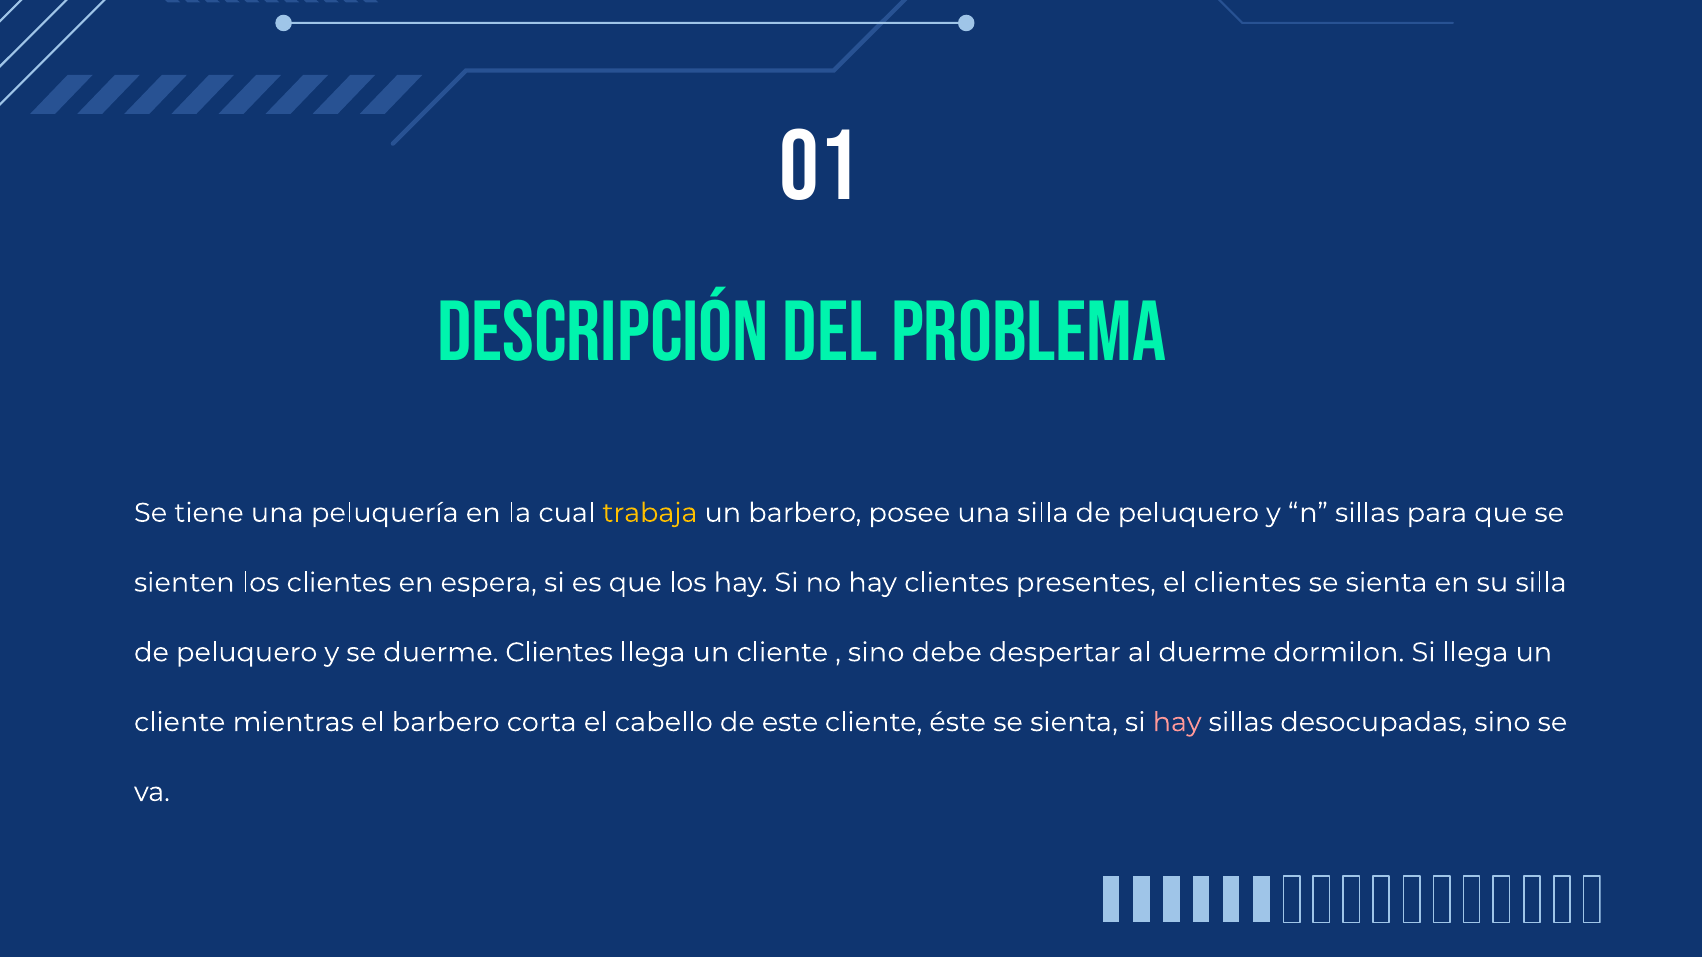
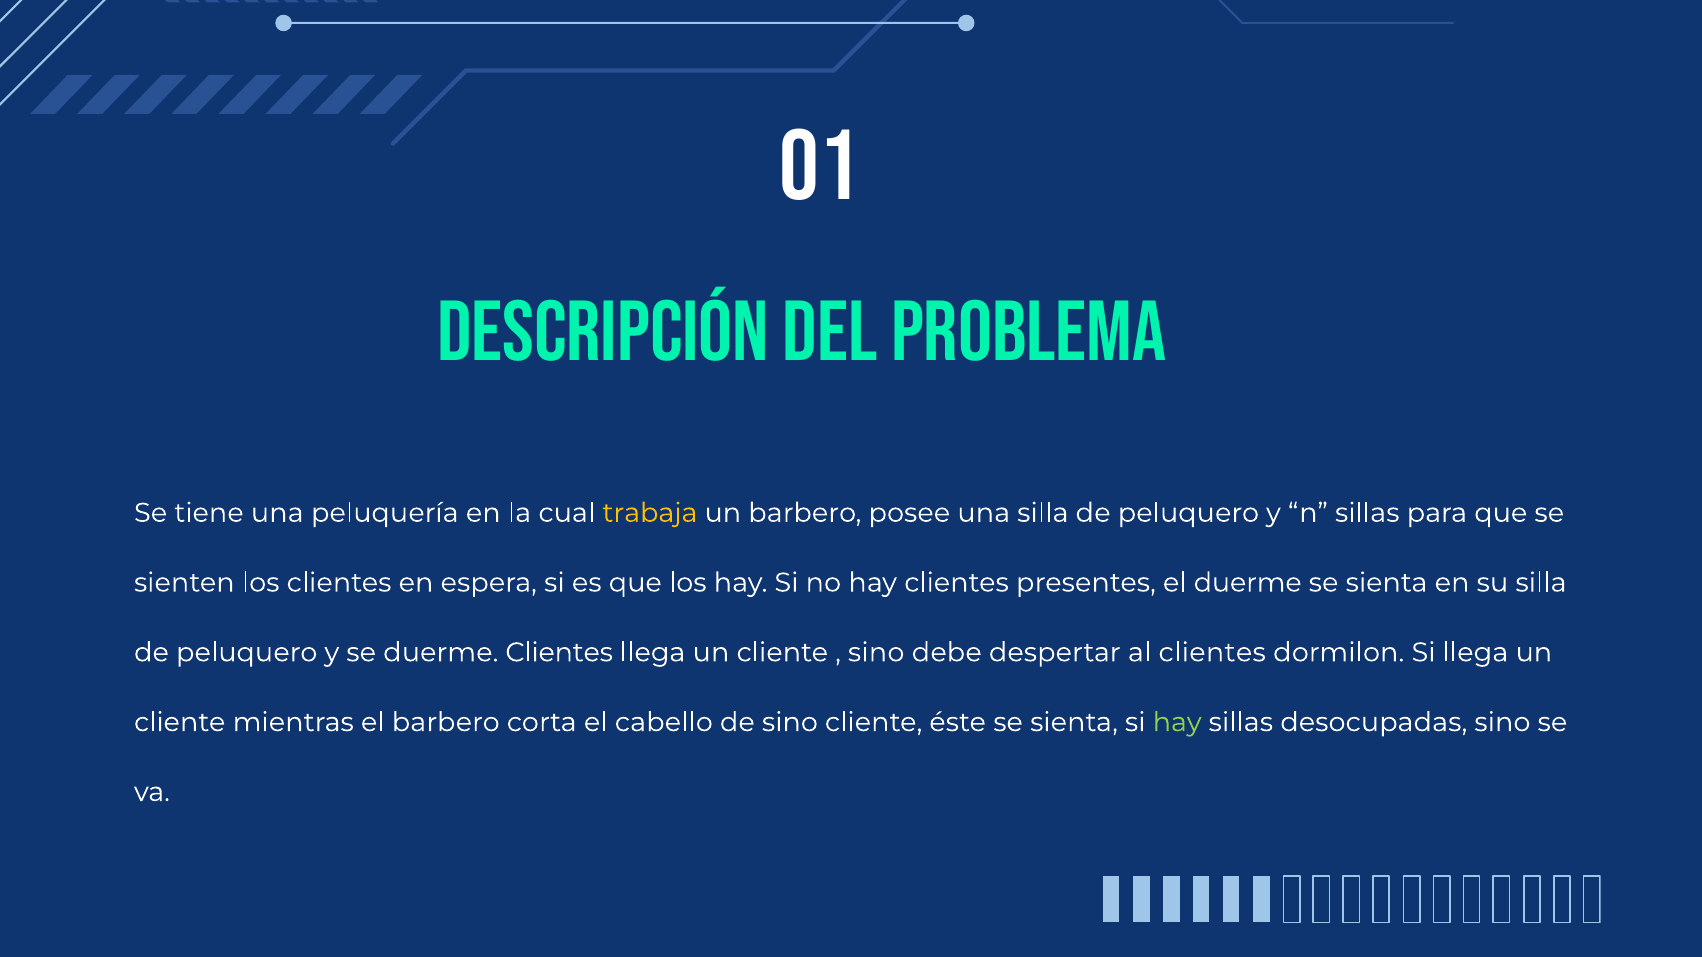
el clientes: clientes -> duerme (1248, 583)
al duerme: duerme -> clientes (1212, 653)
de este: este -> sino (790, 723)
hay colour: pink -> light green (1177, 723)
